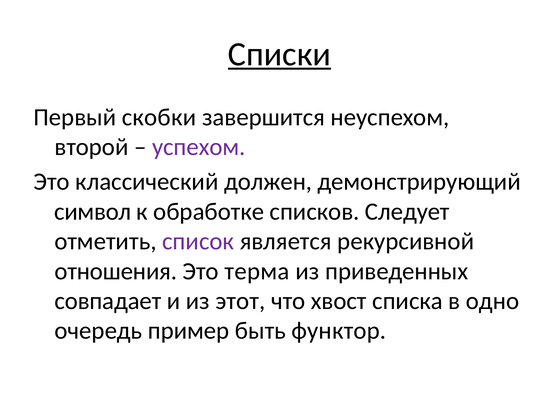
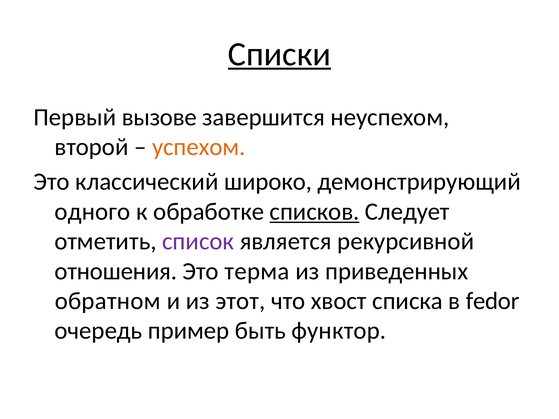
скобки: скобки -> вызове (159, 117)
успехом colour: purple -> orange (199, 147)
должен: должен -> широко (268, 182)
символ: символ -> одного (92, 212)
списков underline: none -> present (315, 212)
совпадает: совпадает -> обратном (108, 301)
одно: одно -> fedor (493, 301)
